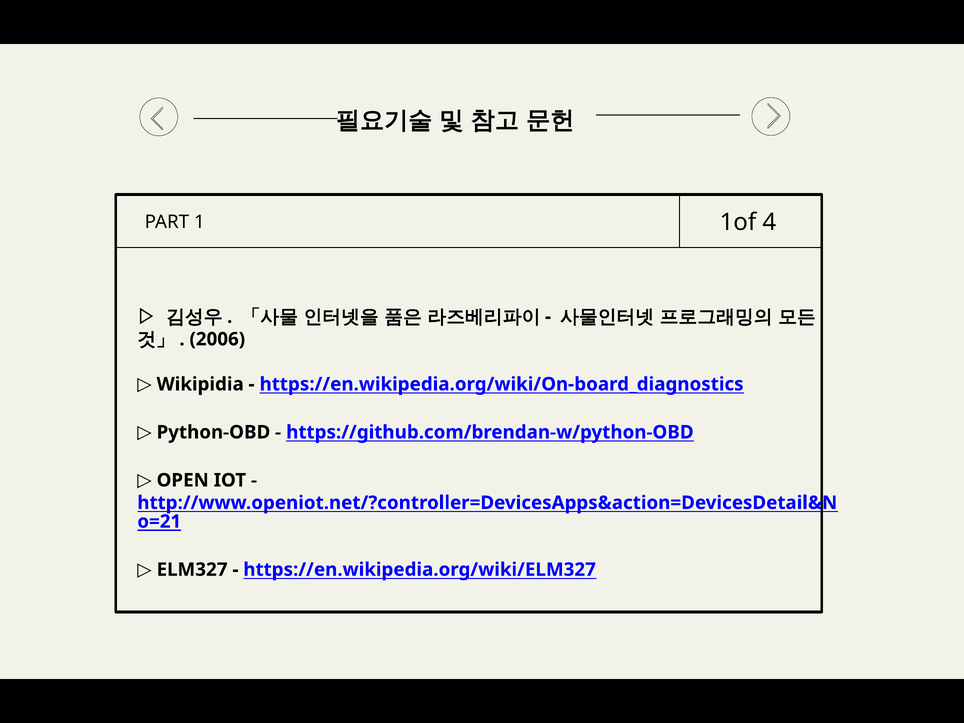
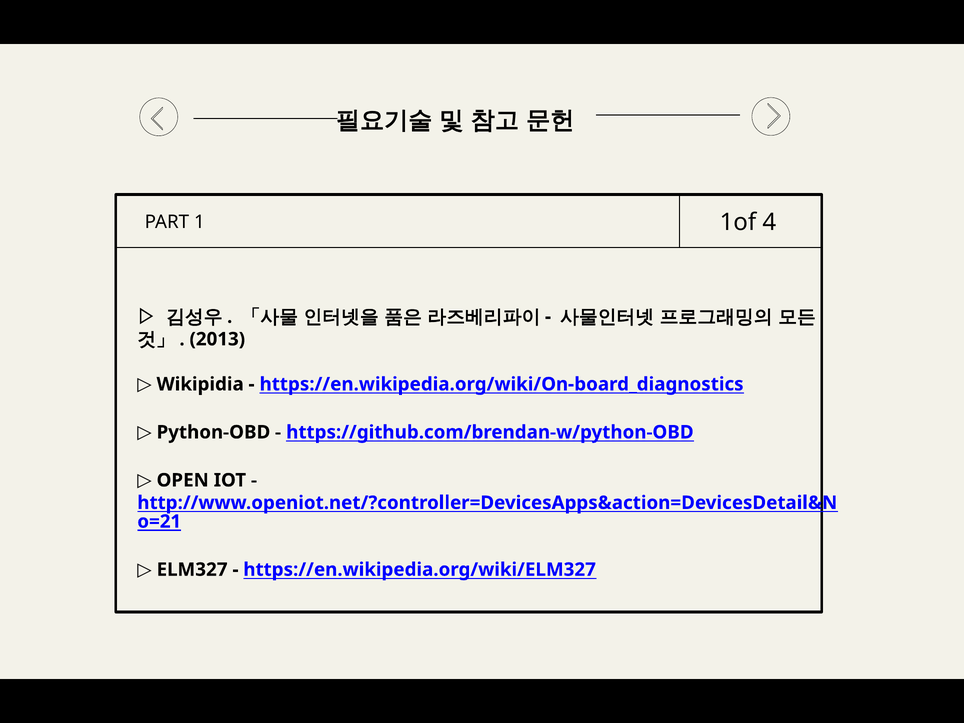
2006: 2006 -> 2013 (217, 339)
